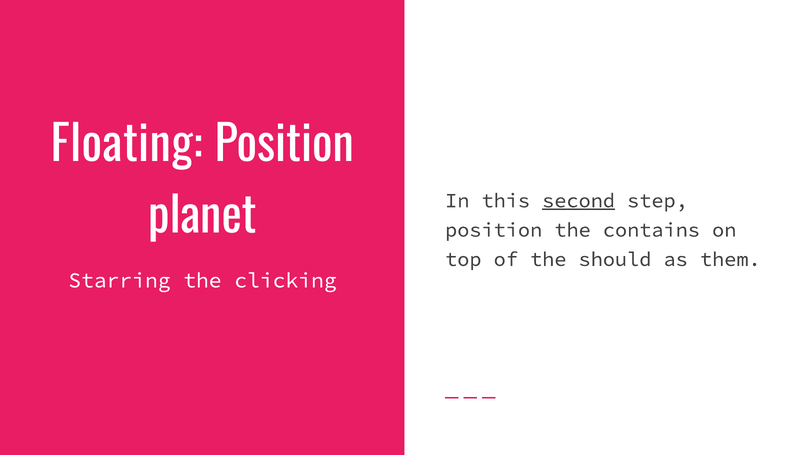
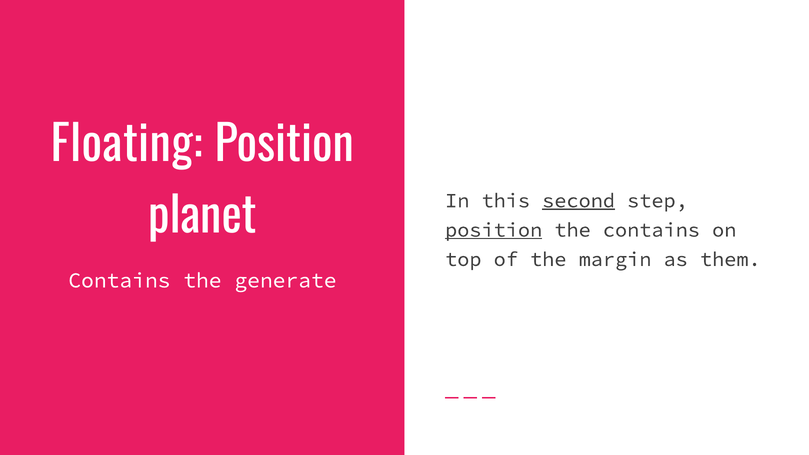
position underline: none -> present (494, 230)
should: should -> margin (615, 259)
Starring: Starring -> Contains (119, 280)
clicking: clicking -> generate (285, 280)
